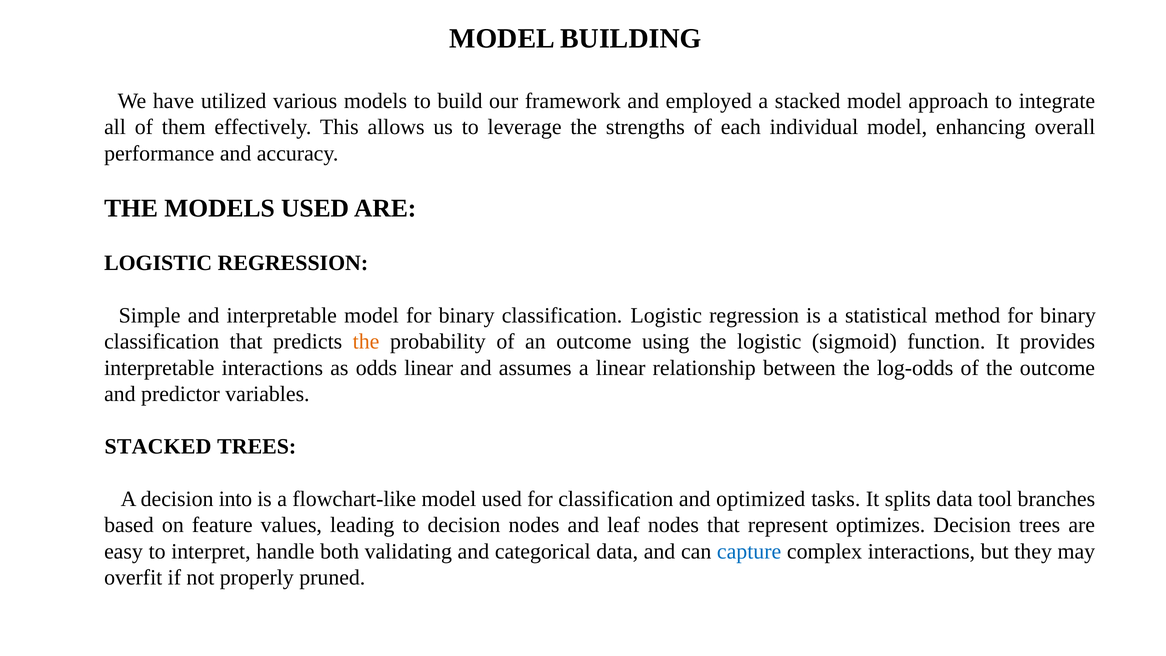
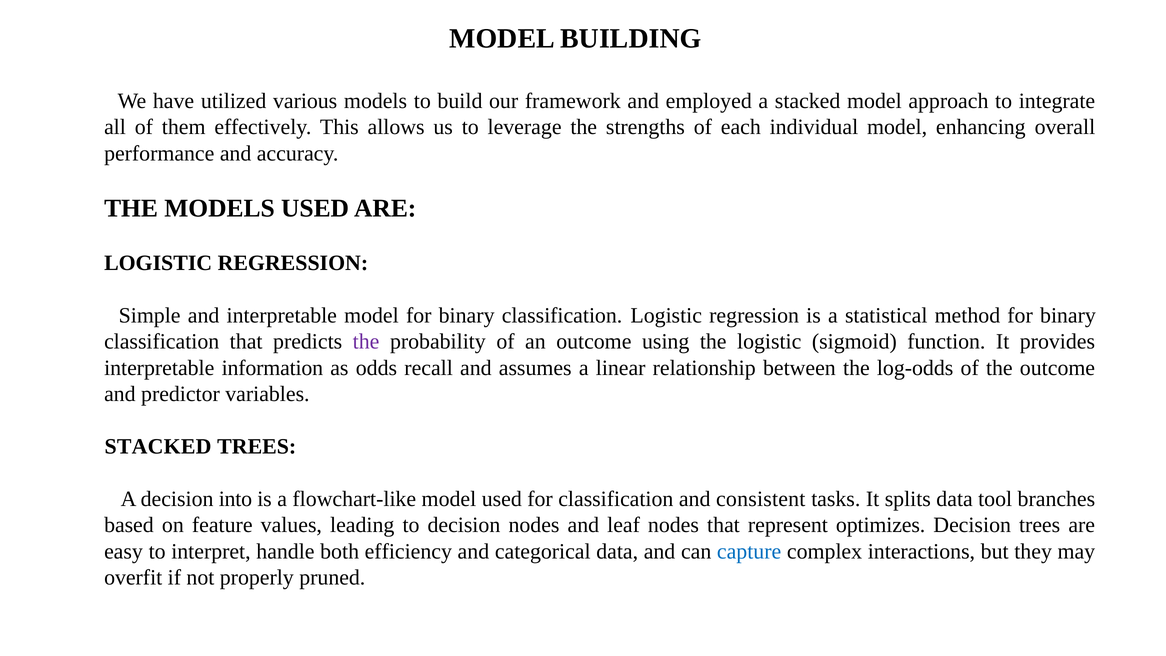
the colour: orange -> purple (366, 341)
interpretable interactions: interactions -> information (272, 368)
odds linear: linear -> recall (429, 368)
optimized: optimized -> consistent (761, 499)
validating: validating -> efficiency (408, 551)
